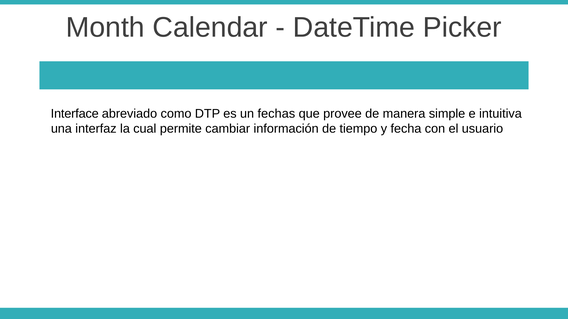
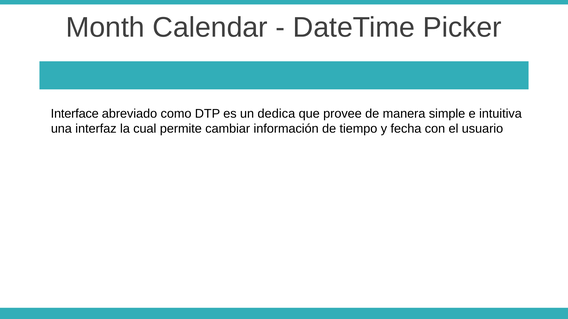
fechas: fechas -> dedica (276, 114)
